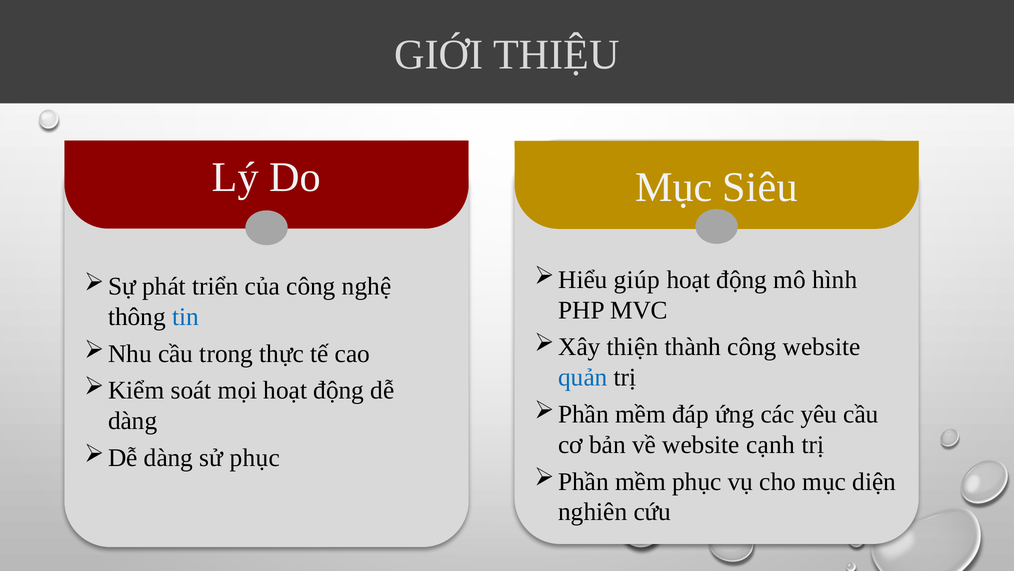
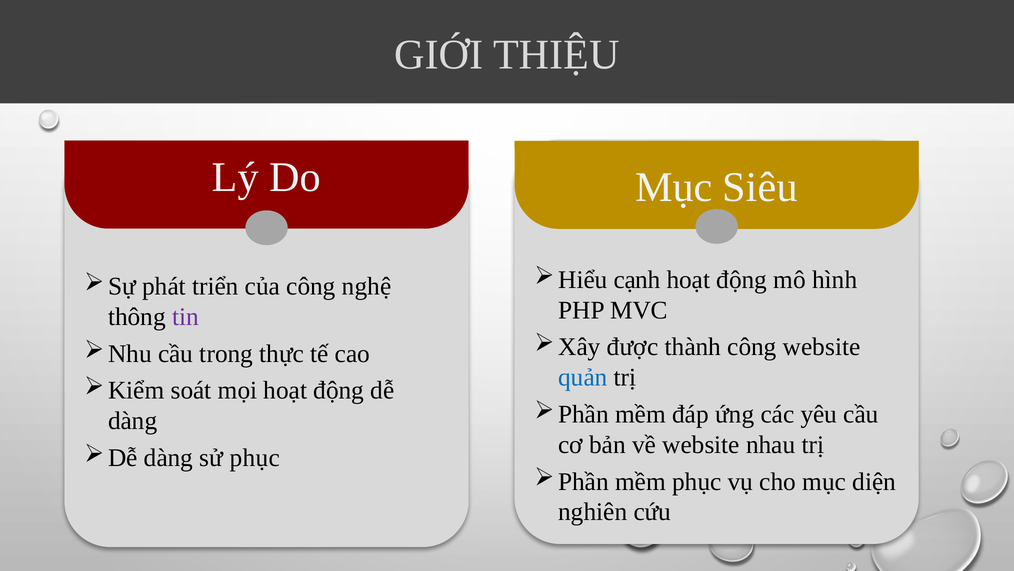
giúp: giúp -> cạnh (637, 280)
tin colour: blue -> purple (186, 317)
thiện: thiện -> được (633, 347)
cạnh: cạnh -> nhau (771, 444)
